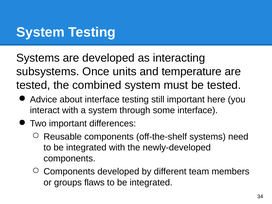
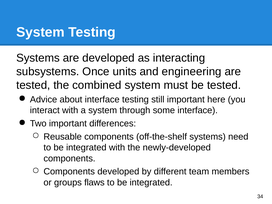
temperature: temperature -> engineering (192, 72)
